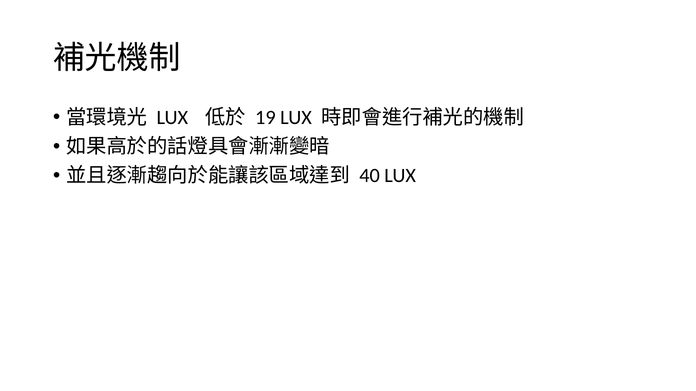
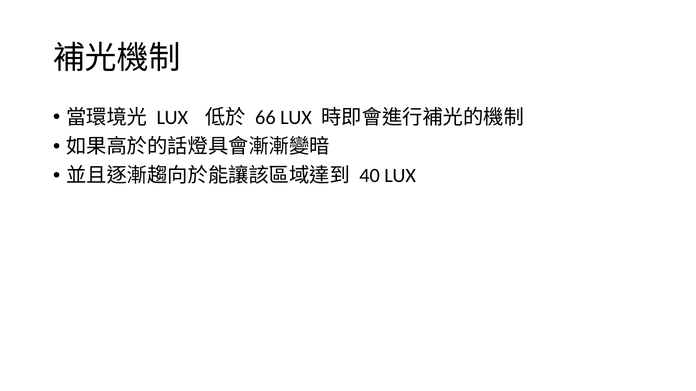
19: 19 -> 66 (265, 118)
